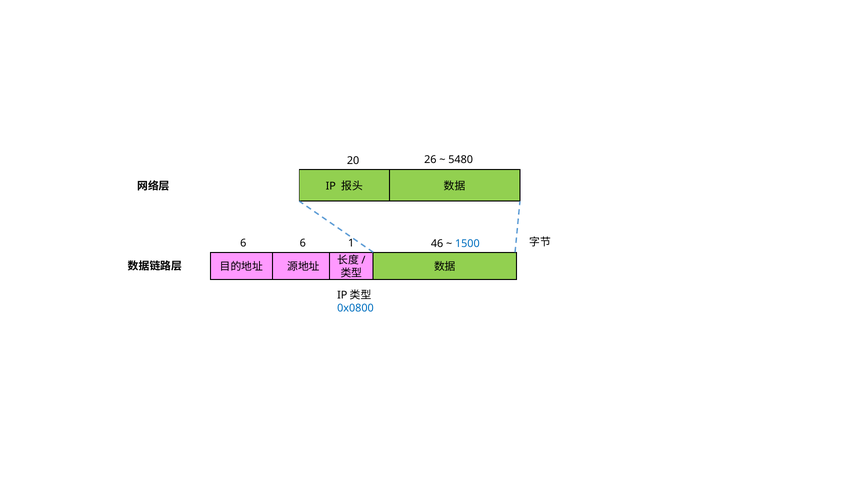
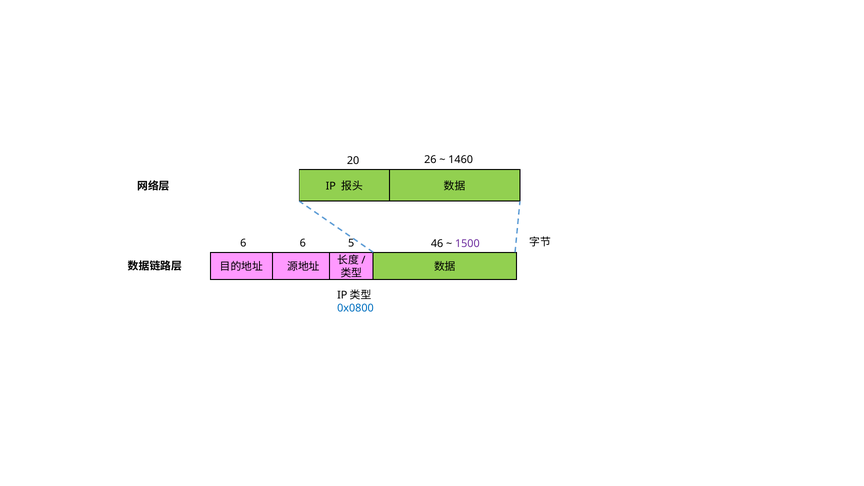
5480: 5480 -> 1460 (461, 160)
1: 1 -> 5 (351, 243)
1500 colour: blue -> purple (467, 244)
